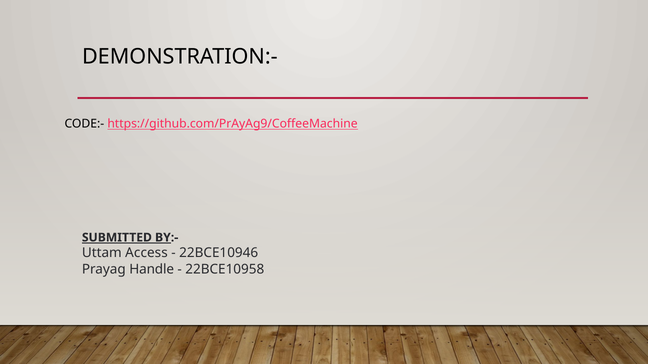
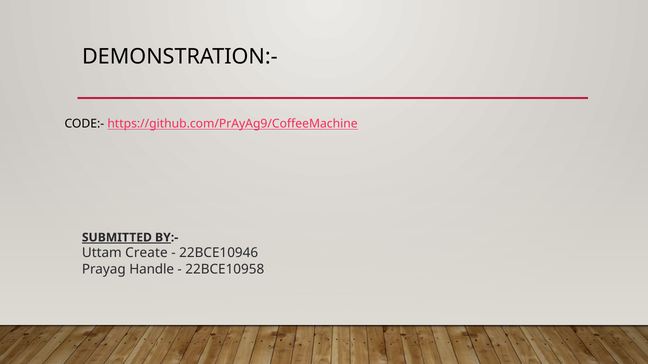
Access: Access -> Create (146, 253)
